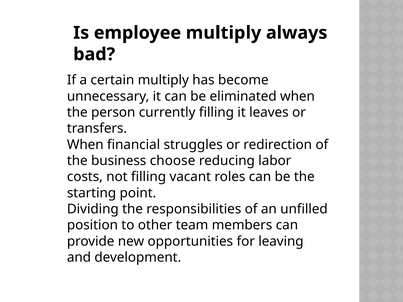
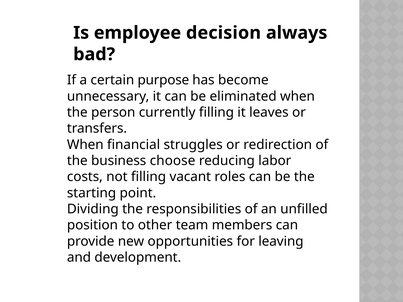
employee multiply: multiply -> decision (223, 33)
certain multiply: multiply -> purpose (163, 80)
